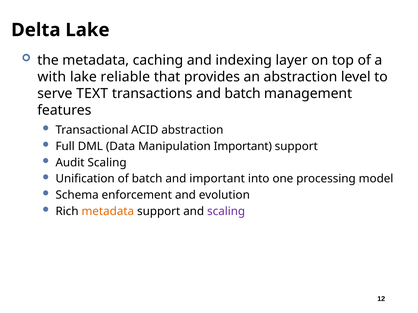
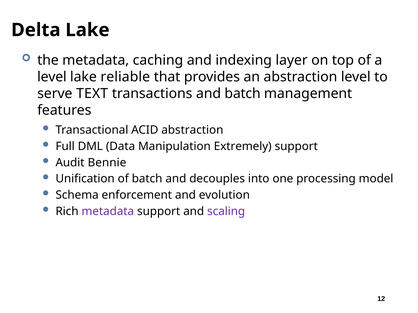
with: with -> level (52, 77)
Manipulation Important: Important -> Extremely (243, 146)
Audit Scaling: Scaling -> Bennie (107, 163)
and important: important -> decouples (217, 179)
metadata colour: orange -> purple (108, 212)
